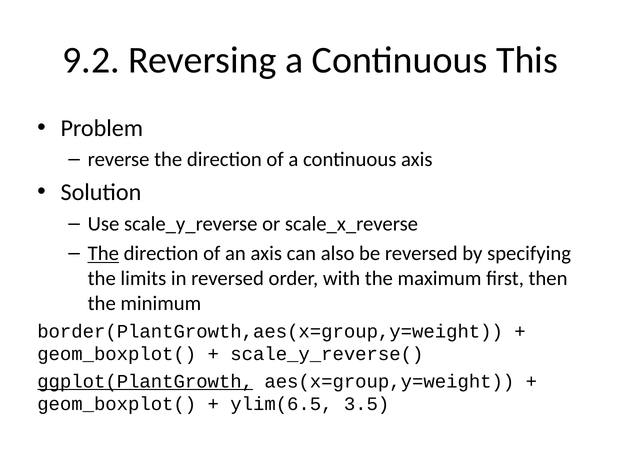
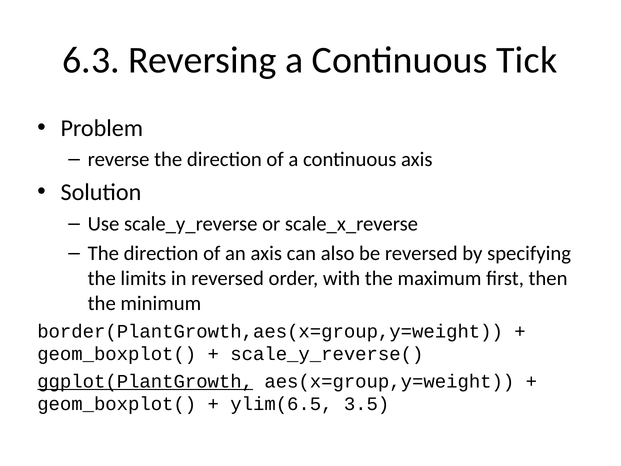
9.2: 9.2 -> 6.3 (91, 60)
This: This -> Tick (527, 60)
The underline: present -> none (103, 253)
